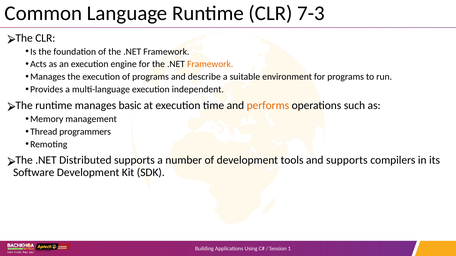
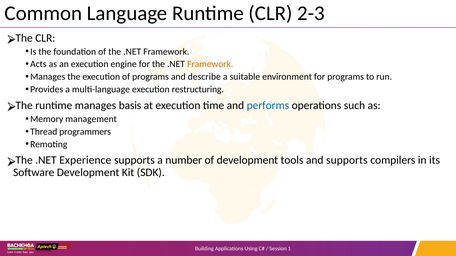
7-3: 7-3 -> 2-3 (311, 13)
independent: independent -> restructuring (198, 90)
basic: basic -> basis (130, 106)
performs colour: orange -> blue (268, 106)
Distributed: Distributed -> Experience (85, 161)
